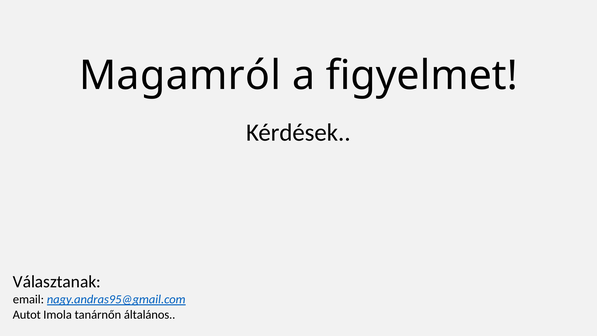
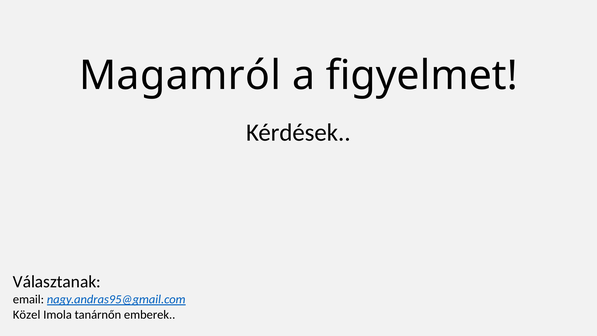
Autot: Autot -> Közel (27, 315)
általános: általános -> emberek (150, 315)
